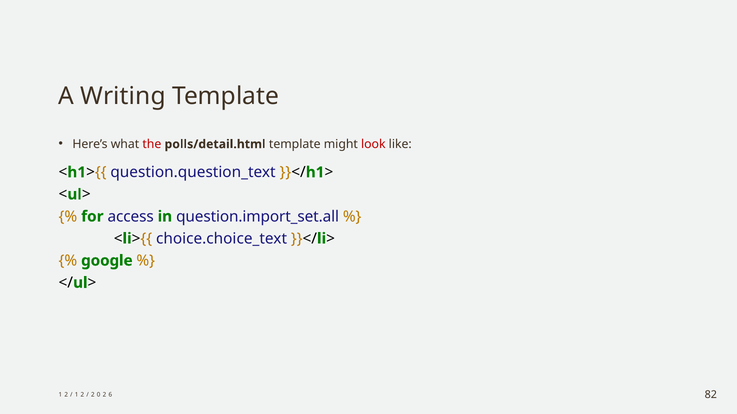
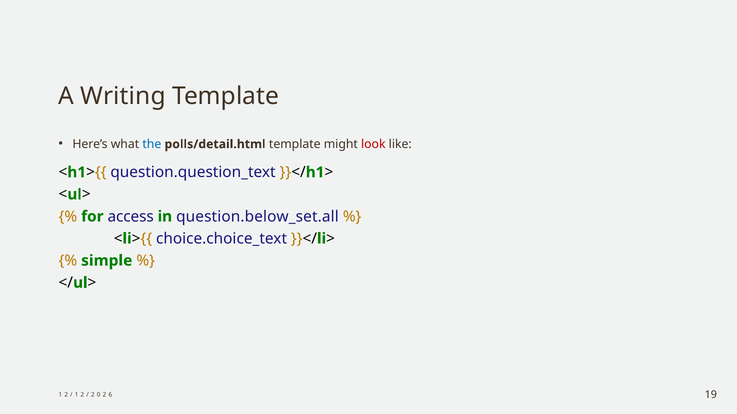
the colour: red -> blue (152, 144)
question.import_set.all: question.import_set.all -> question.below_set.all (257, 217)
google: google -> simple (107, 261)
82: 82 -> 19 (711, 395)
